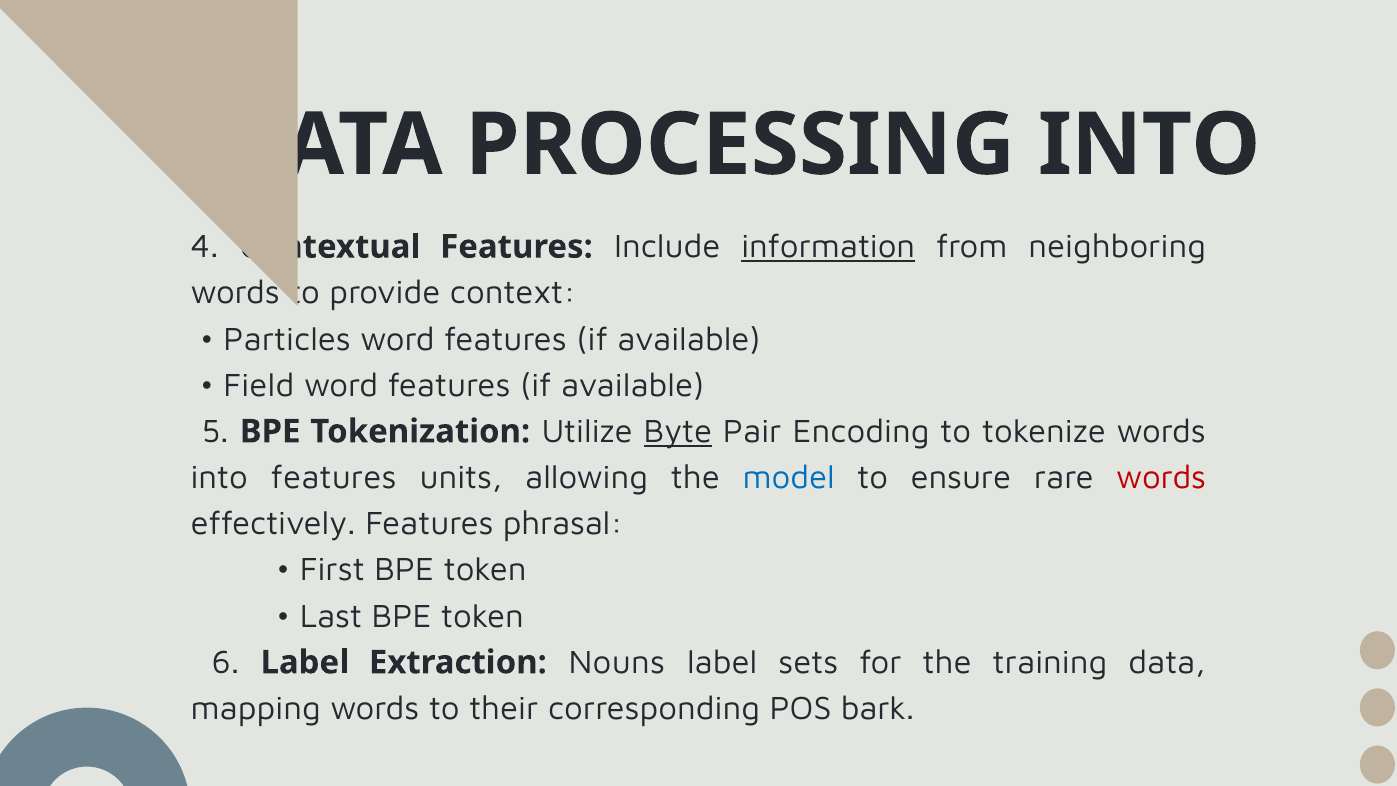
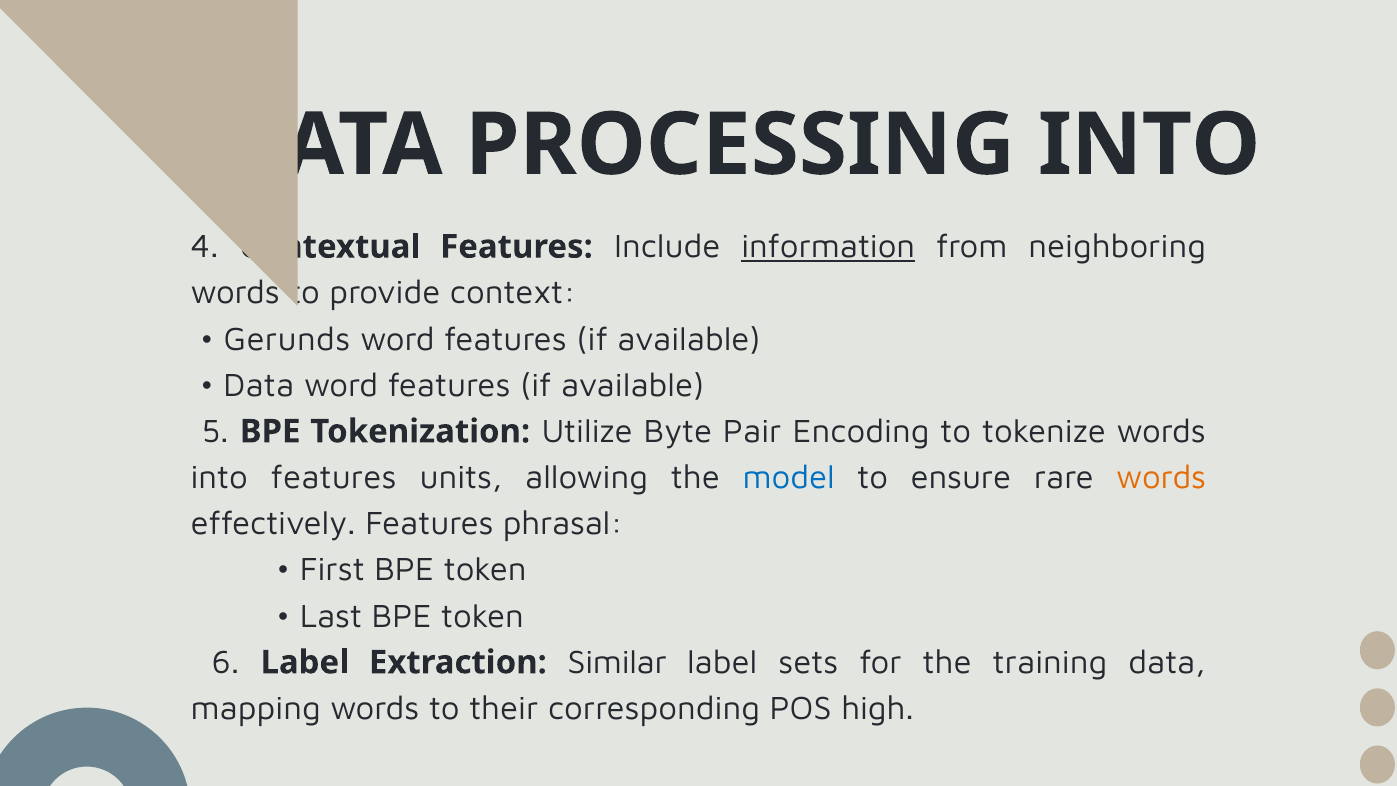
Particles: Particles -> Gerunds (287, 339)
Field: Field -> Data (259, 385)
Byte underline: present -> none (678, 431)
words colour: red -> orange (1161, 478)
Nouns: Nouns -> Similar (617, 662)
bark: bark -> high (878, 708)
